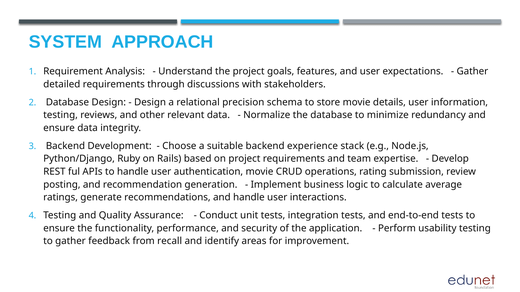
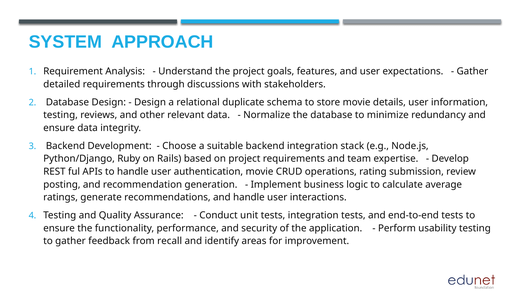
precision: precision -> duplicate (243, 102)
backend experience: experience -> integration (313, 146)
